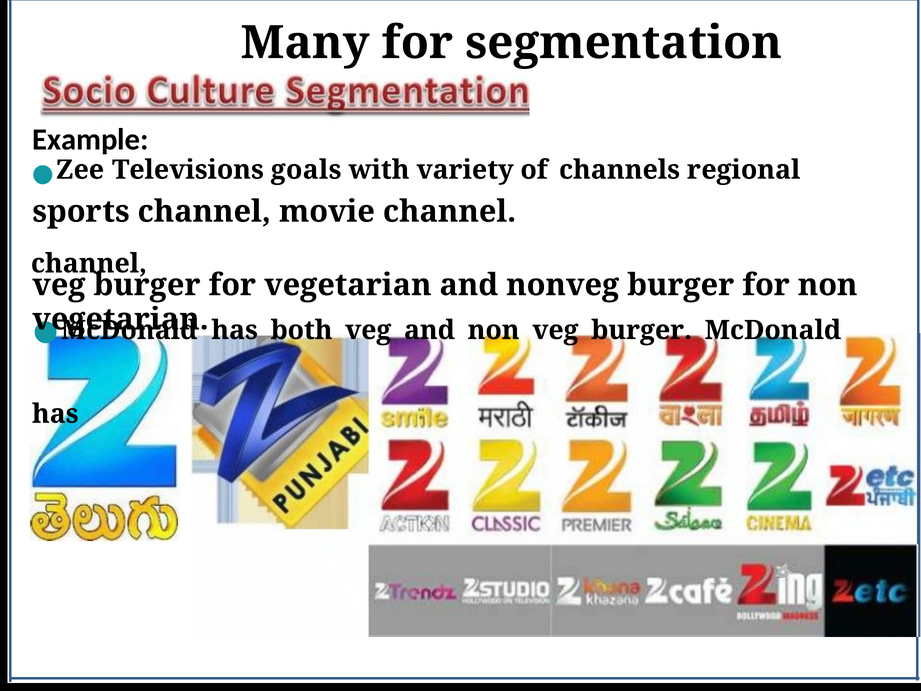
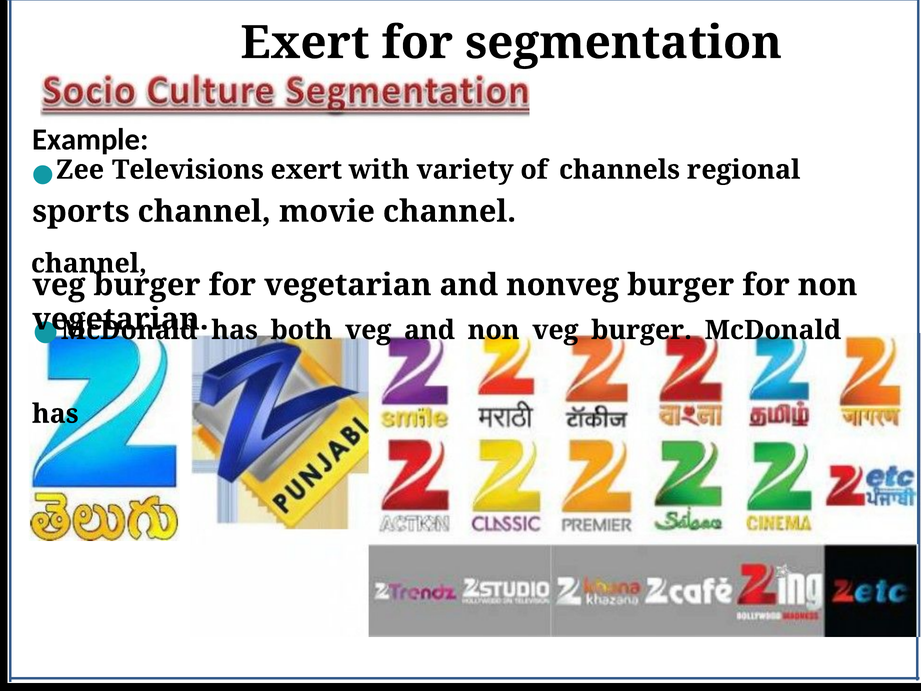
Many: Many -> Exert (305, 43)
Televisions goals: goals -> exert (306, 170)
